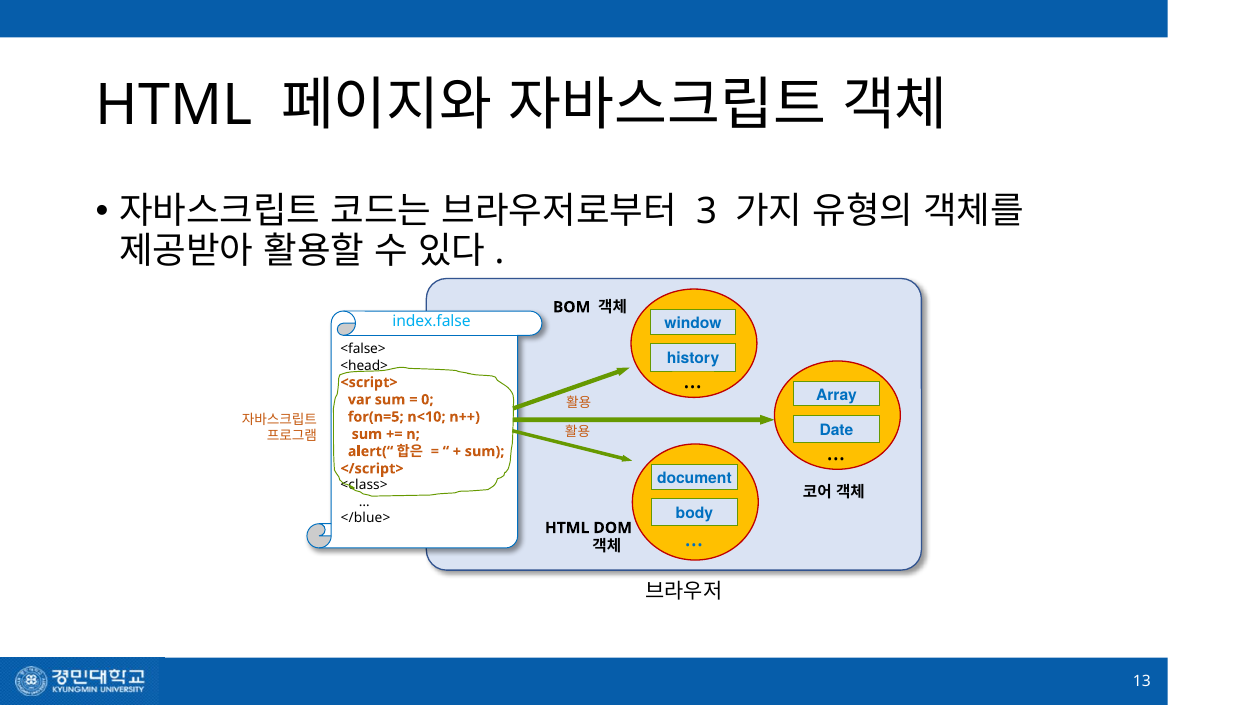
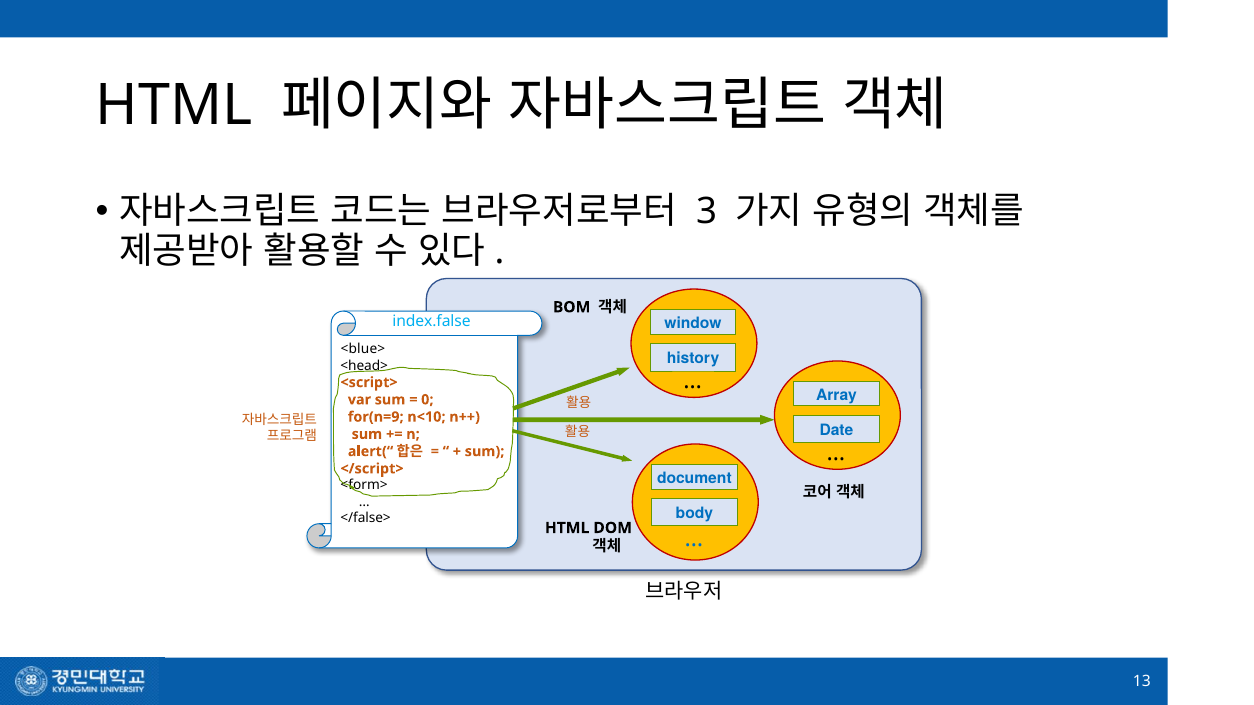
<false>: <false> -> <blue> (363, 349)
for(n=5: for(n=5 -> for(n=9 (376, 417)
<class>: <class> -> <form> (364, 486)
</blue>: </blue> -> </false> (366, 519)
